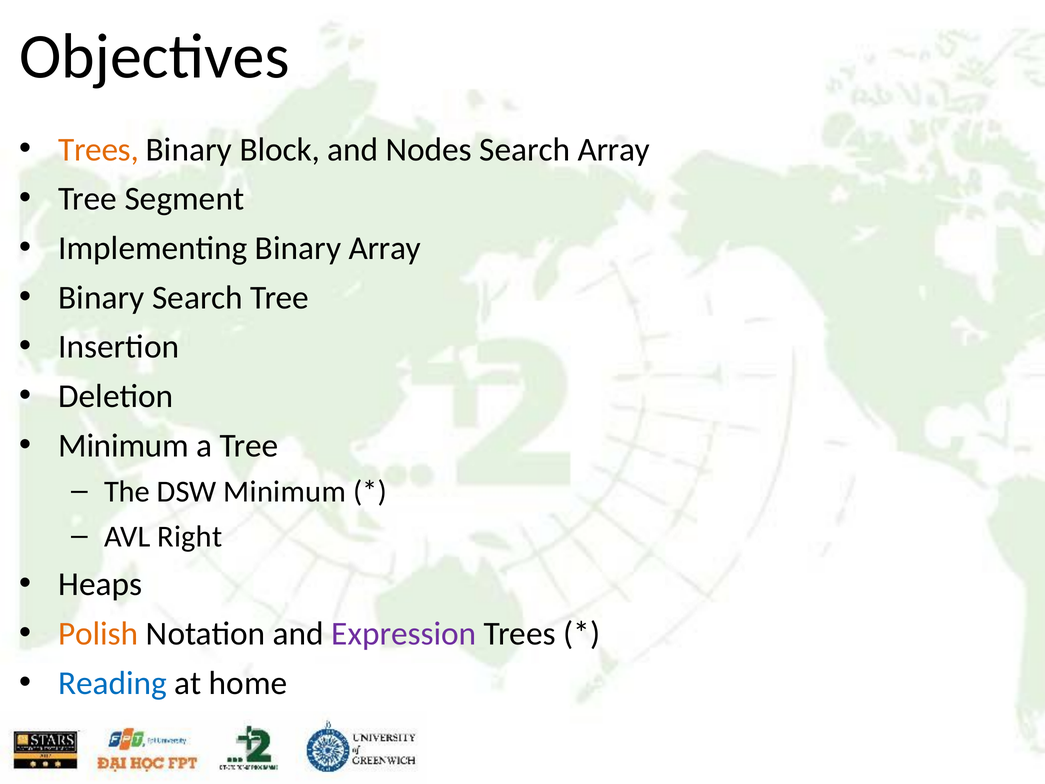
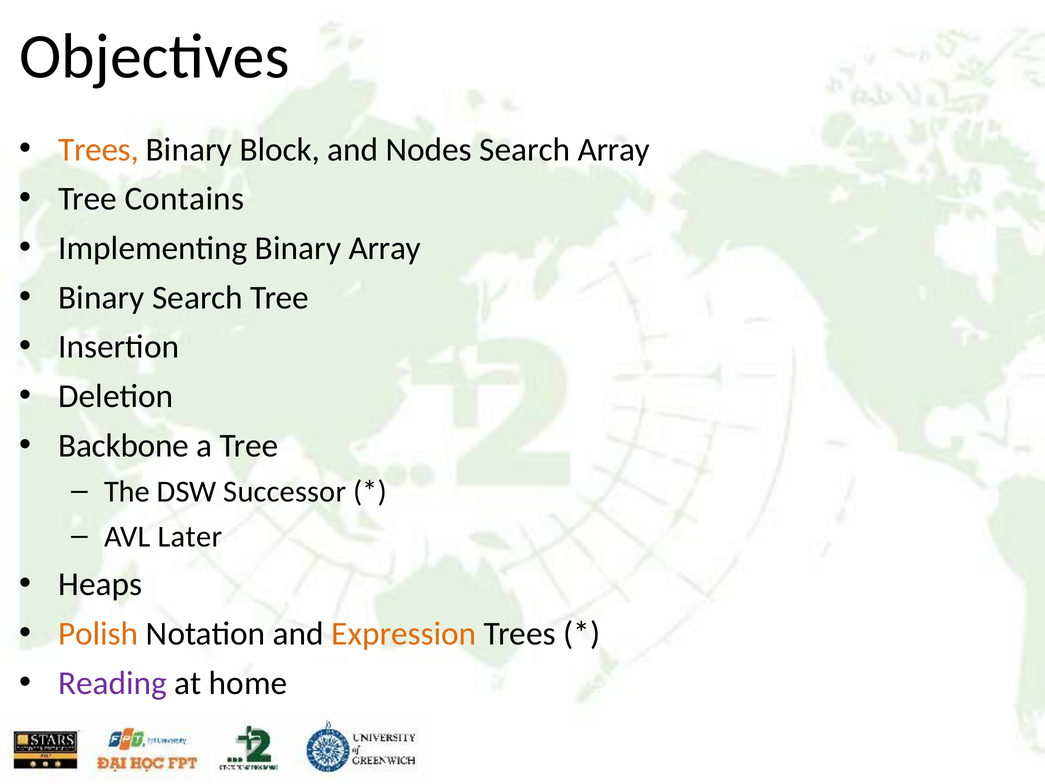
Segment: Segment -> Contains (184, 199)
Minimum: Minimum -> Backbone (124, 445)
DSW Minimum: Minimum -> Successor (285, 492)
Right: Right -> Later (190, 536)
Expression colour: purple -> orange (404, 634)
Reading colour: blue -> purple (113, 683)
